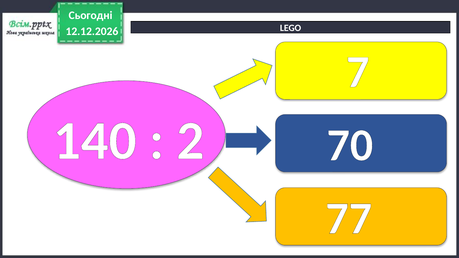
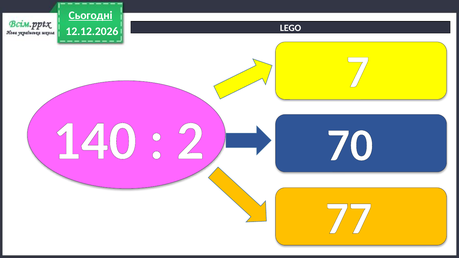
Сьогодні underline: none -> present (91, 15)
